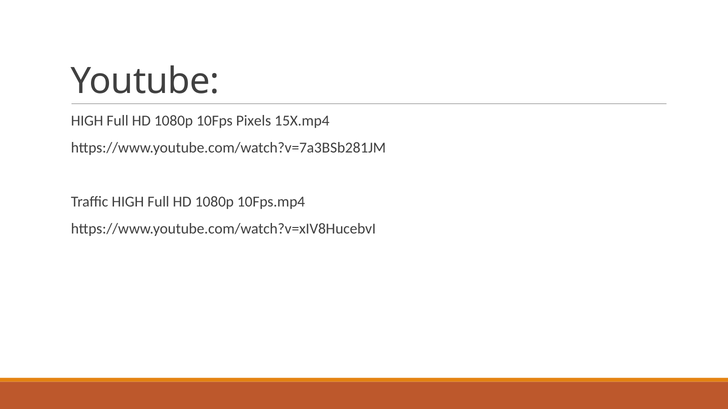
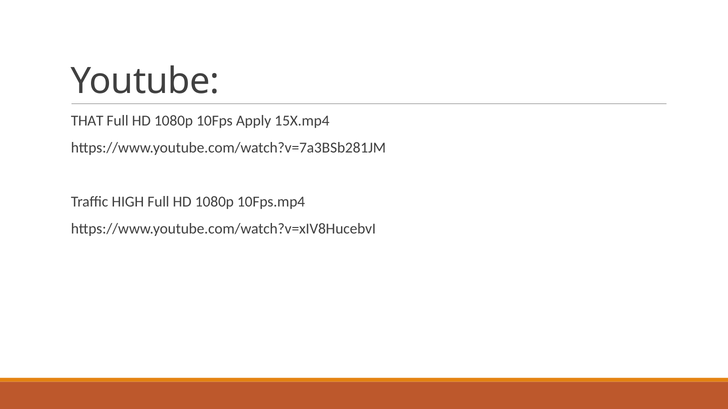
HIGH: HIGH -> THAT (87, 121)
Pixels: Pixels -> Apply (254, 121)
